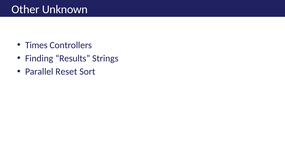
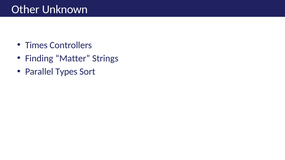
Results: Results -> Matter (73, 58)
Reset: Reset -> Types (66, 72)
